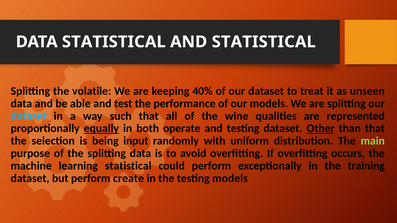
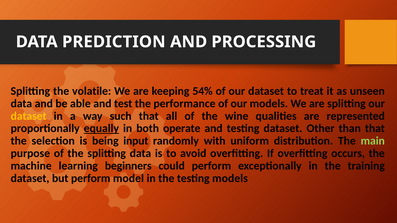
DATA STATISTICAL: STATISTICAL -> PREDICTION (114, 42)
AND STATISTICAL: STATISTICAL -> PROCESSING (264, 42)
40%: 40% -> 54% (203, 91)
dataset colour: light blue -> yellow (29, 116)
Other underline: present -> none (321, 129)
learning statistical: statistical -> beginners (128, 166)
create: create -> model (128, 179)
